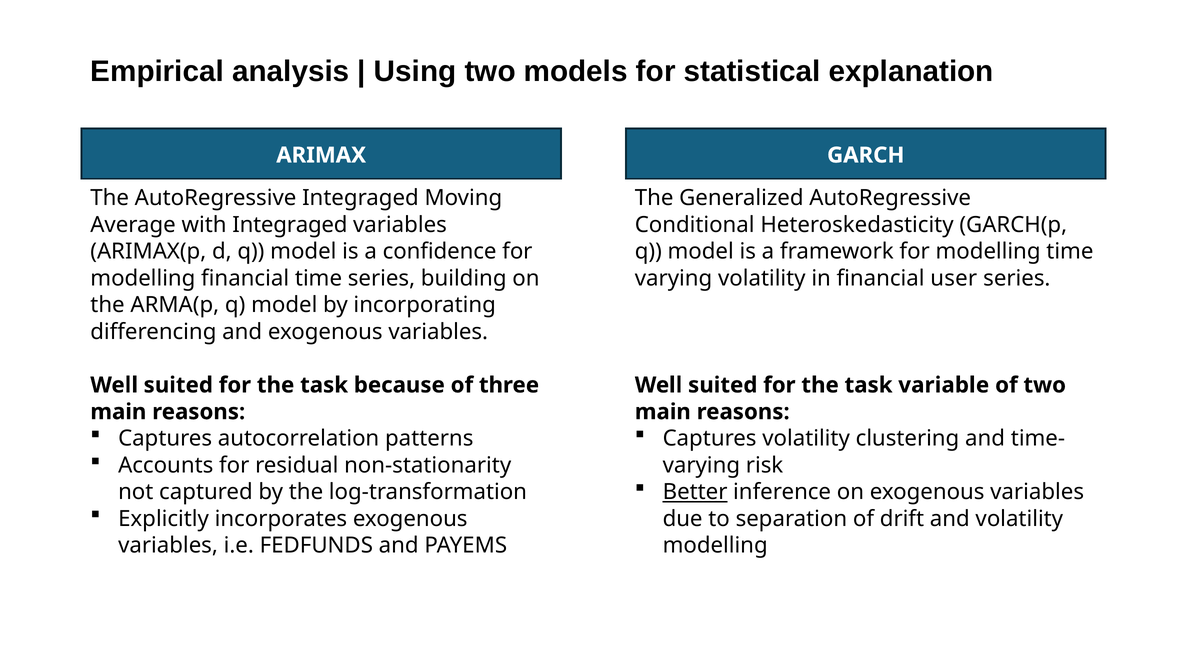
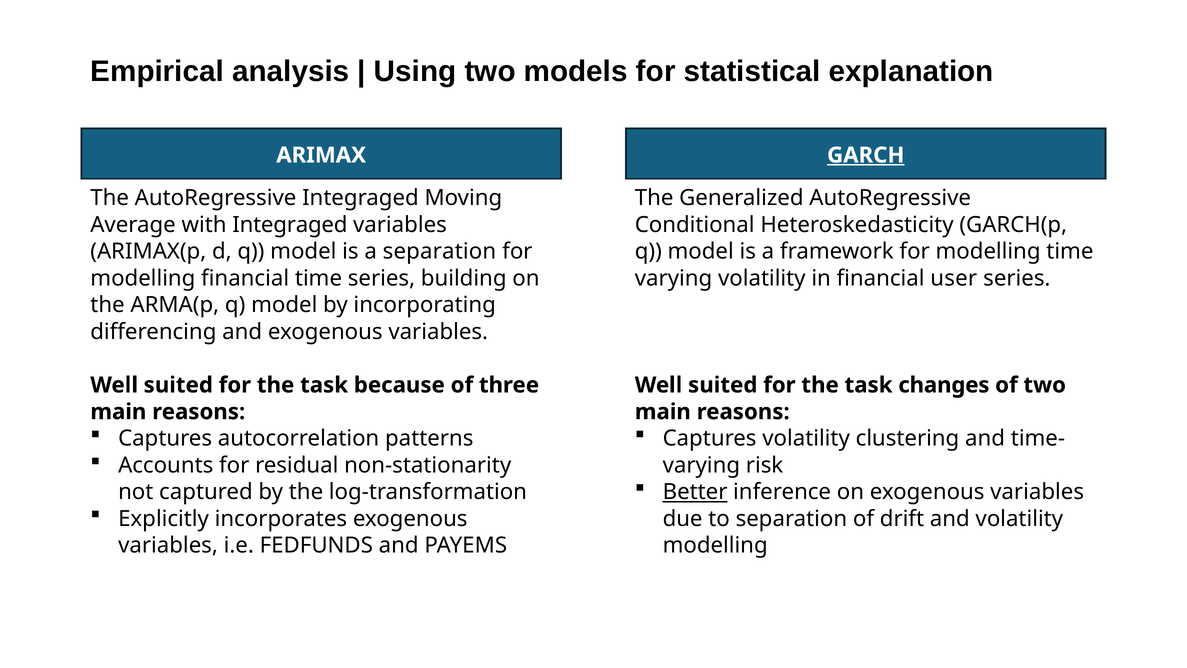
GARCH underline: none -> present (866, 155)
a confidence: confidence -> separation (439, 251)
variable: variable -> changes (944, 385)
